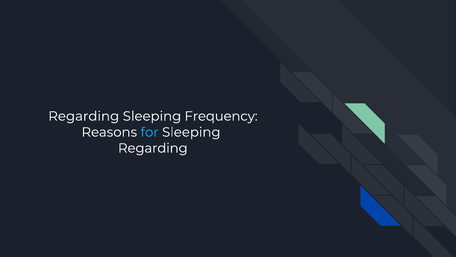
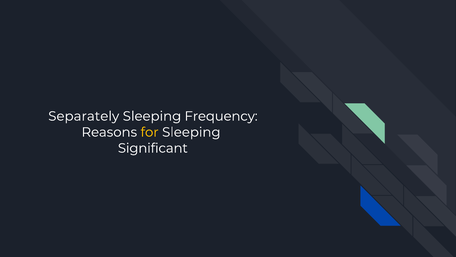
Regarding: Regarding -> Separately (84, 116)
for colour: light blue -> yellow (150, 132)
Regarding: Regarding -> Significant (153, 148)
